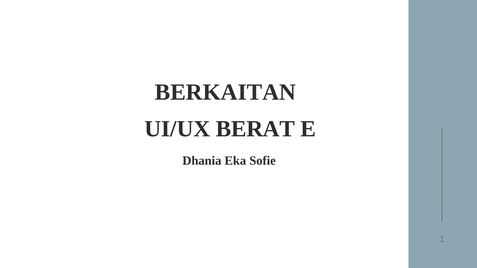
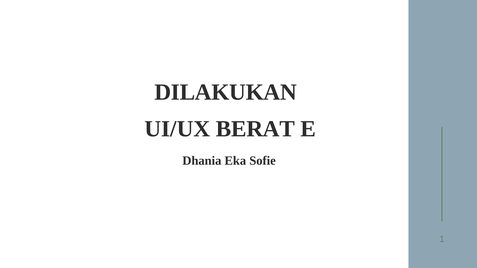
BERKAITAN: BERKAITAN -> DILAKUKAN (226, 92)
